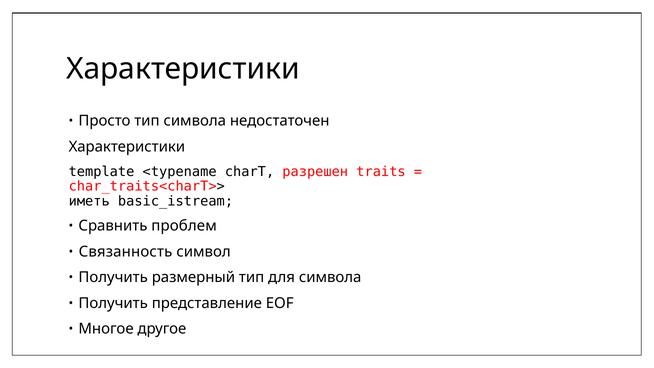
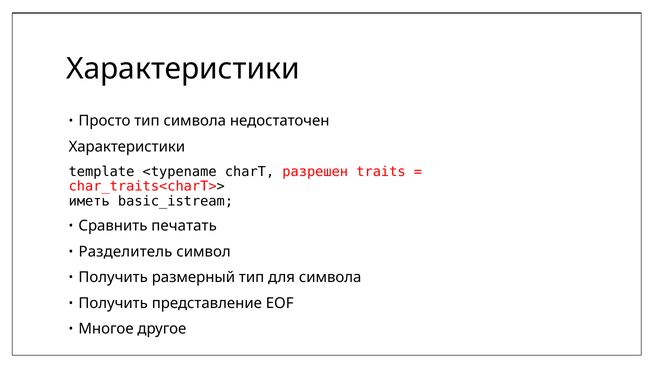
проблем: проблем -> печатать (184, 226)
Связанность: Связанность -> Разделитель (125, 252)
